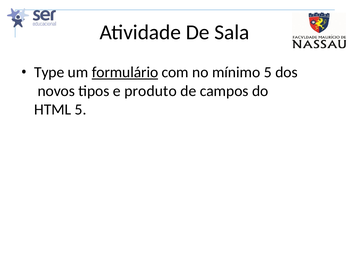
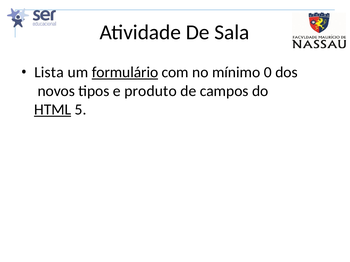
Type: Type -> Lista (49, 72)
mínimo 5: 5 -> 0 (268, 72)
HTML underline: none -> present (53, 110)
